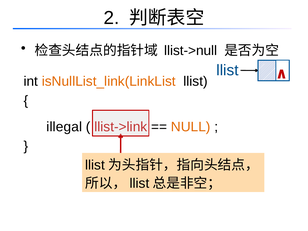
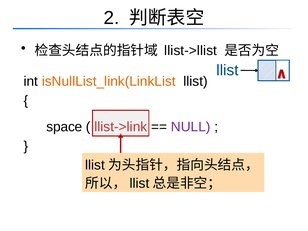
llist->null: llist->null -> llist->llist (191, 51)
illegal: illegal -> space (64, 127)
NULL colour: orange -> purple (191, 127)
